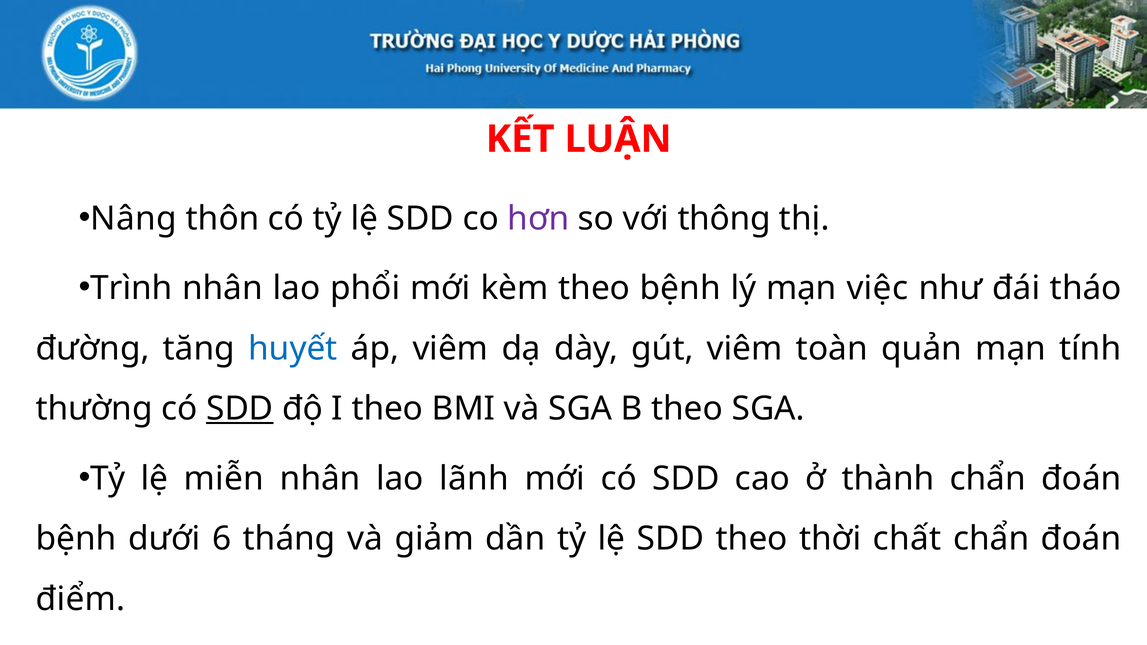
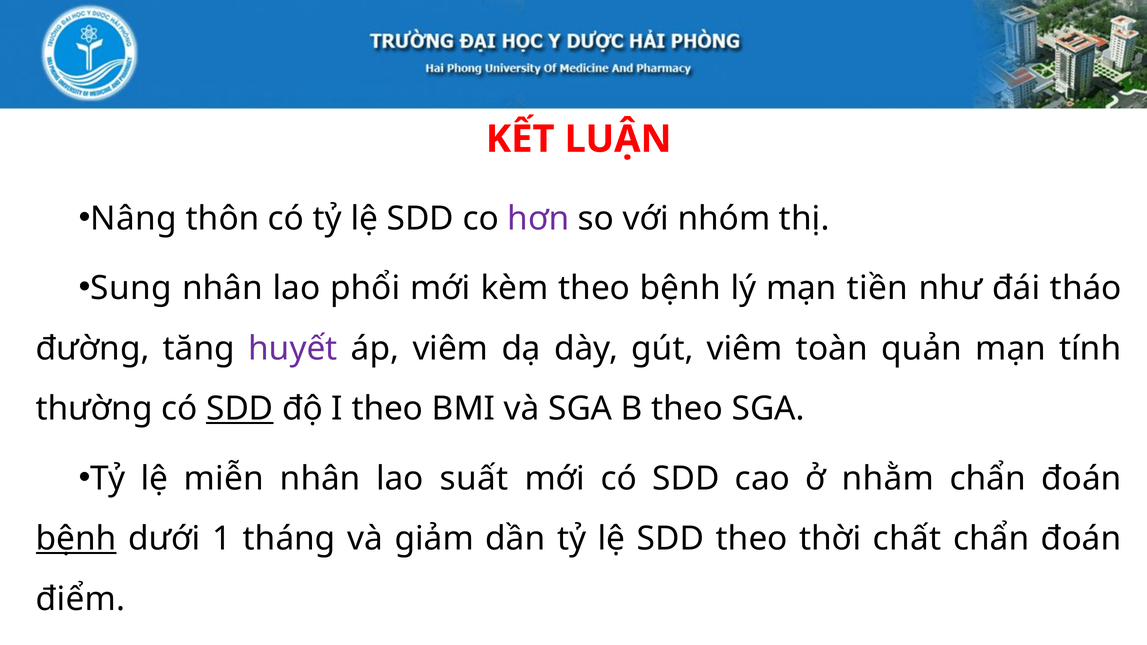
thông: thông -> nhóm (724, 219)
Trình: Trình -> Sung (131, 288)
việc: việc -> tiền (877, 288)
huyết colour: blue -> purple (293, 349)
lãnh: lãnh -> suất (474, 479)
thành: thành -> nhằm (888, 479)
bệnh underline: none -> present (76, 539)
6: 6 -> 1 (222, 539)
